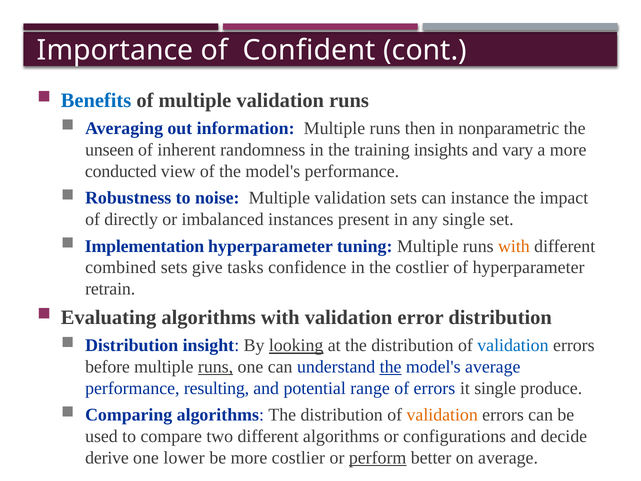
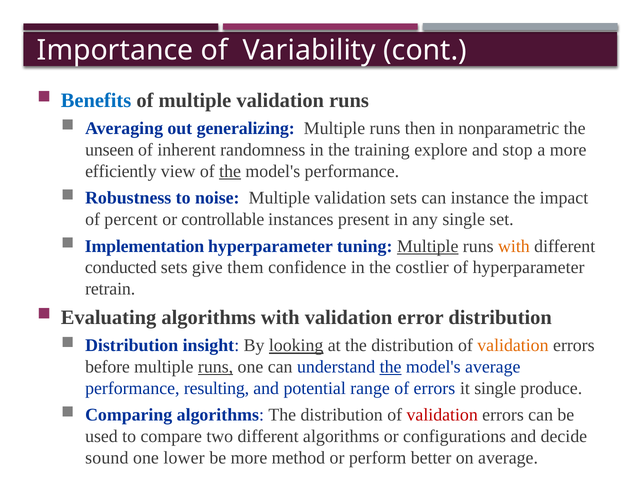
Confident: Confident -> Variability (309, 50)
information: information -> generalizing (246, 128)
insights: insights -> explore (441, 150)
vary: vary -> stop (518, 150)
conducted: conducted -> efficiently (121, 171)
the underline: none -> present (230, 171)
directly: directly -> percent (131, 219)
imbalanced: imbalanced -> controllable (223, 219)
Multiple underline: none -> present (428, 246)
combined: combined -> conducted (121, 267)
tasks: tasks -> them (245, 267)
validation colour: blue -> orange (513, 345)
validation colour: orange -> red (442, 415)
derive: derive -> sound (107, 458)
more costlier: costlier -> method (298, 458)
perform underline: present -> none (378, 458)
